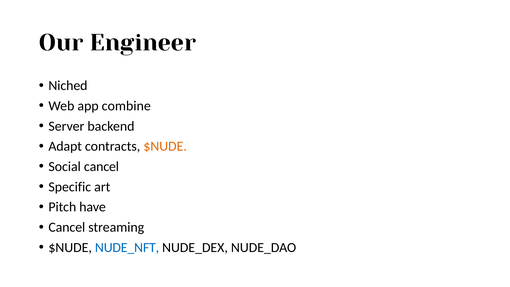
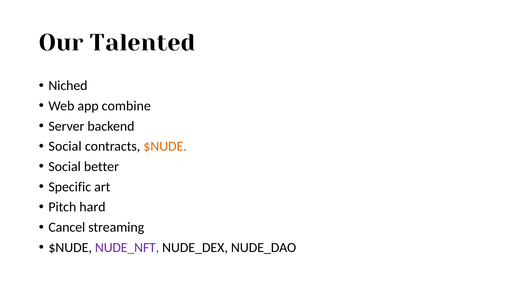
Engineer: Engineer -> Talented (143, 43)
Adapt: Adapt -> Social (65, 146)
Social cancel: cancel -> better (101, 167)
have: have -> hard (92, 207)
NUDE_NFT colour: blue -> purple (127, 247)
